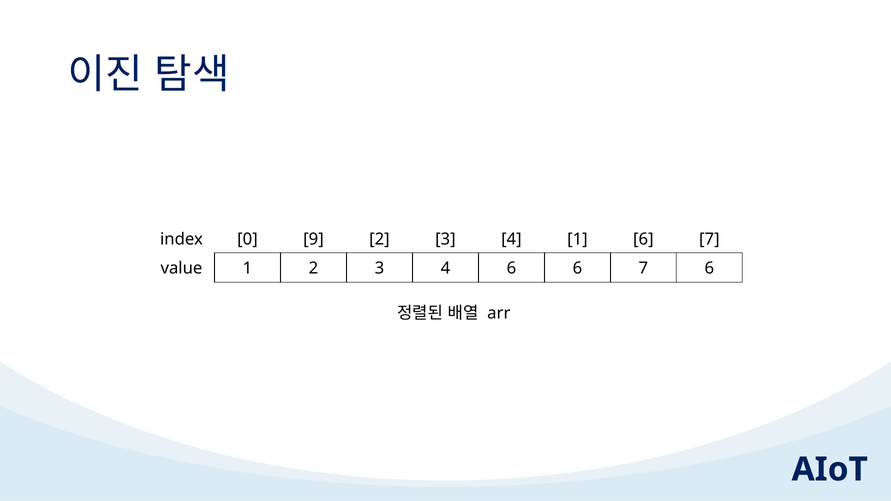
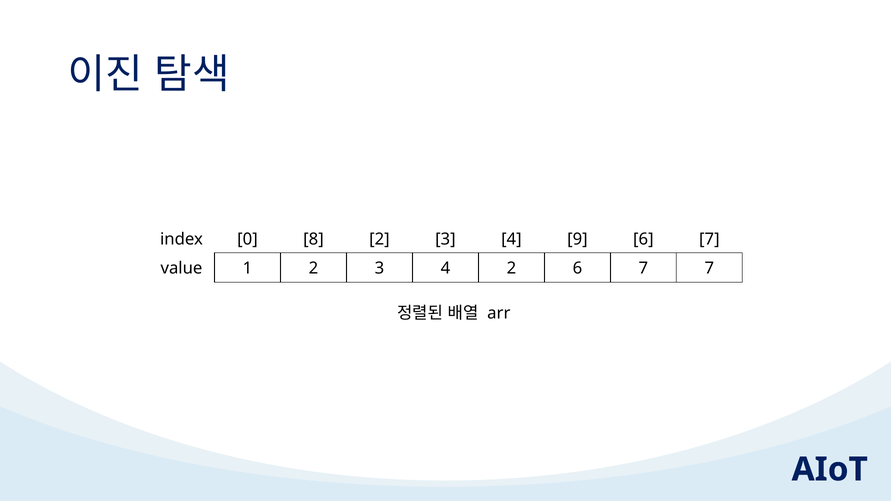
9: 9 -> 8 (313, 239)
4 1: 1 -> 9 (577, 239)
4 6: 6 -> 2 (511, 269)
7 6: 6 -> 7 (709, 269)
